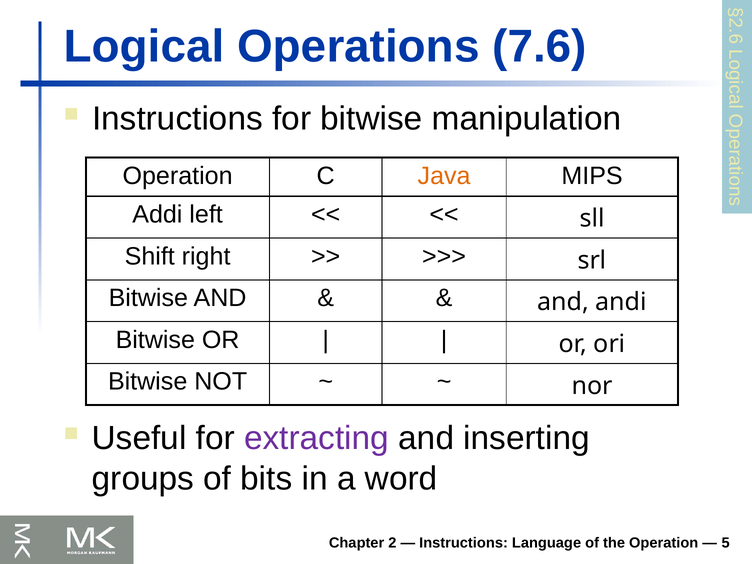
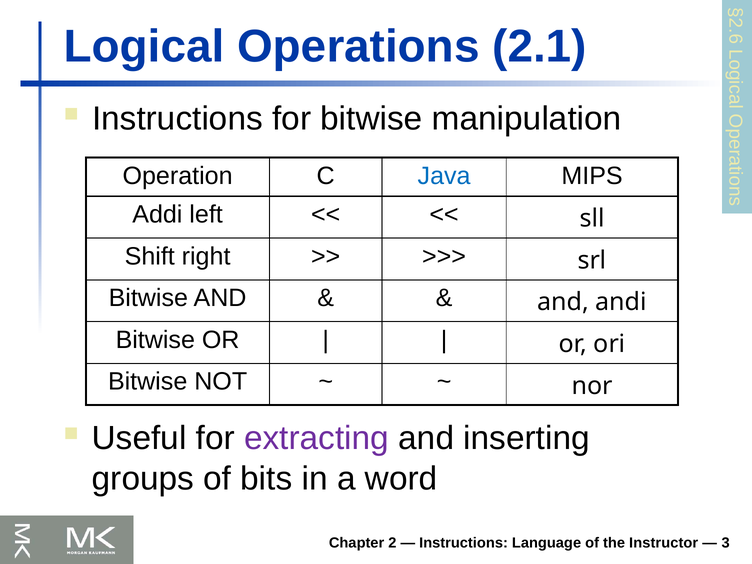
7.6: 7.6 -> 2.1 (540, 47)
Java colour: orange -> blue (444, 176)
the Operation: Operation -> Instructor (664, 543)
5: 5 -> 3 (726, 543)
